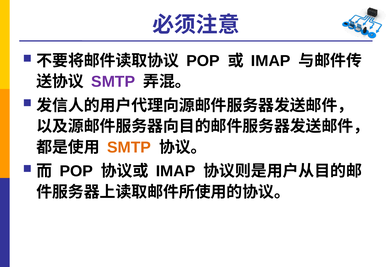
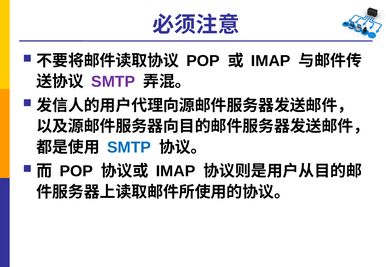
SMTP colour: orange -> blue (129, 147)
